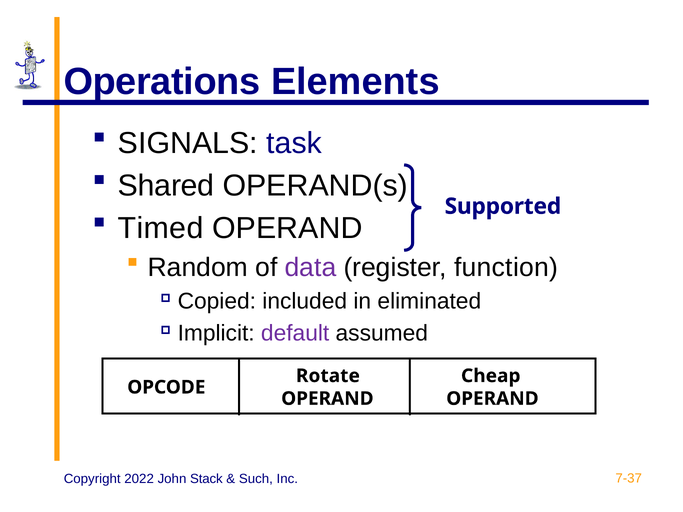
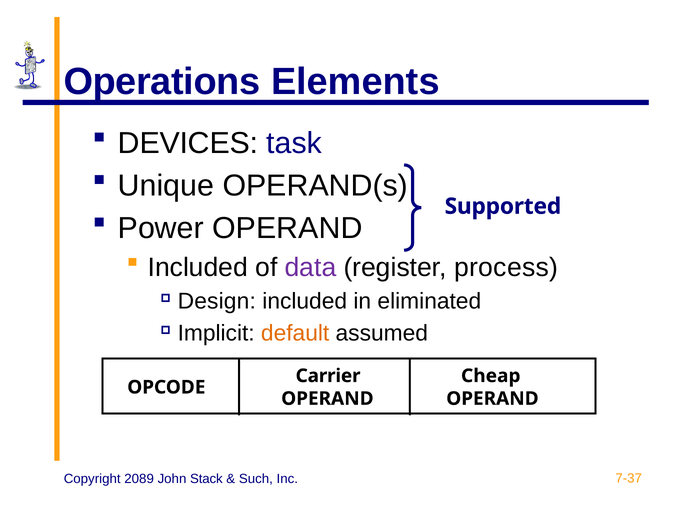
SIGNALS: SIGNALS -> DEVICES (188, 143)
Shared: Shared -> Unique (166, 186)
Timed: Timed -> Power (161, 228)
Random: Random -> Included (198, 268)
function: function -> process (506, 268)
Copied: Copied -> Design (217, 301)
default colour: purple -> orange (295, 333)
Rotate: Rotate -> Carrier (328, 376)
2022: 2022 -> 2089 (139, 479)
